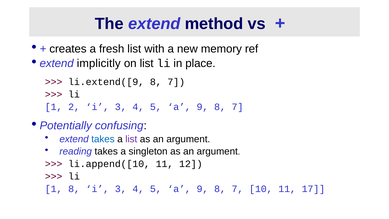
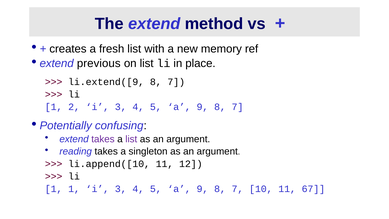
implicitly: implicitly -> previous (99, 63)
takes colour: blue -> purple (103, 139)
1 8: 8 -> 1 (74, 189)
17: 17 -> 67 (313, 189)
